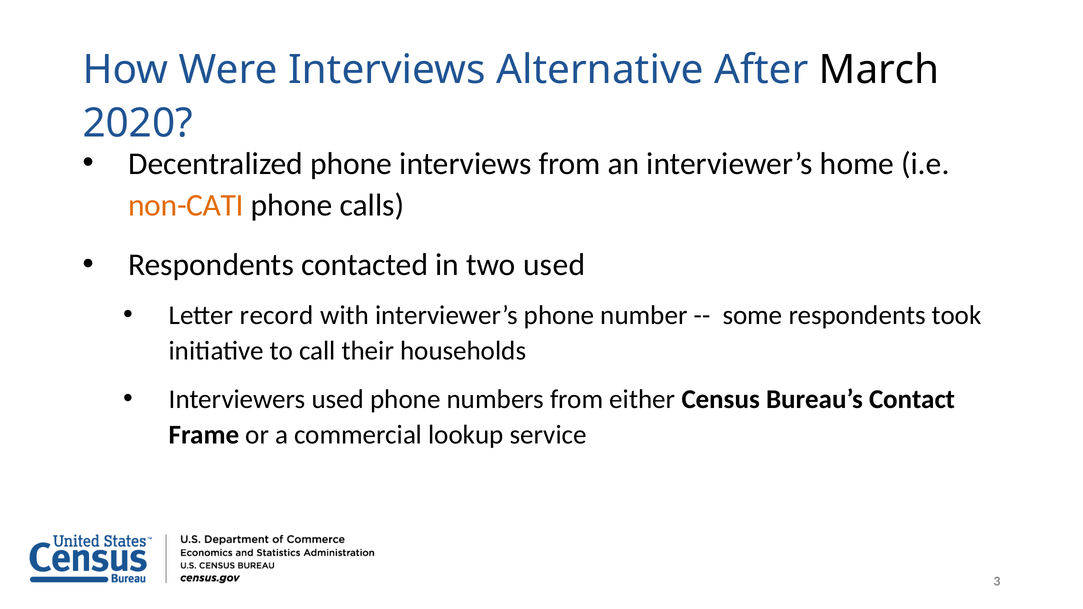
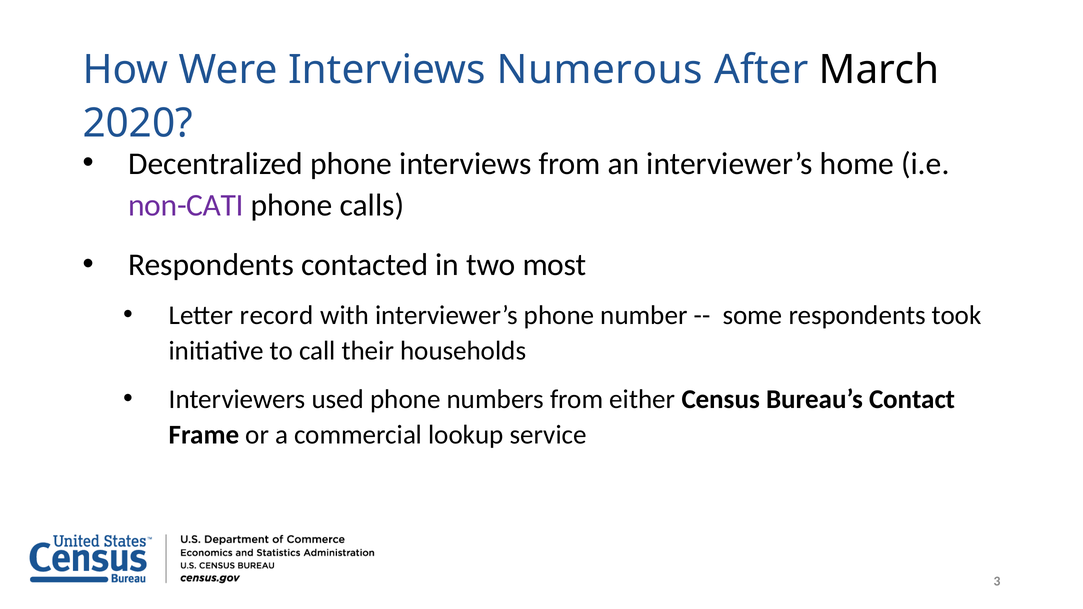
Alternative: Alternative -> Numerous (600, 70)
non-CATI colour: orange -> purple (186, 205)
two used: used -> most (554, 265)
